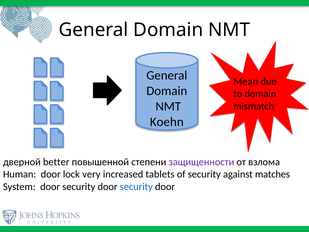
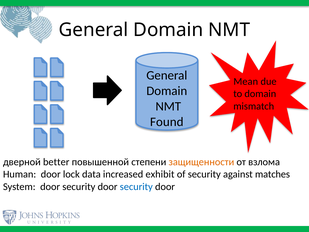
Koehn: Koehn -> Found (167, 122)
защищенности colour: purple -> orange (201, 162)
very: very -> data (91, 174)
tablets: tablets -> exhibit (160, 174)
